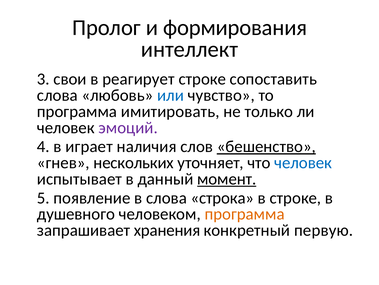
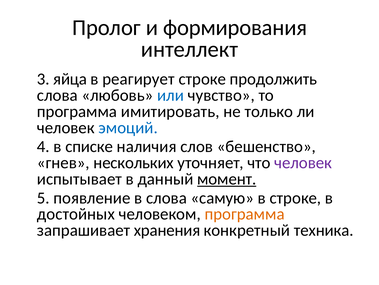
свои: свои -> яйца (70, 79)
сопоставить: сопоставить -> продолжить (273, 79)
эмоций colour: purple -> blue (128, 127)
играет: играет -> списке (89, 146)
бешенство underline: present -> none (266, 146)
человек colour: blue -> purple (303, 162)
строка: строка -> самую (222, 197)
душевного: душевного -> достойных (76, 214)
первую: первую -> техника (324, 230)
